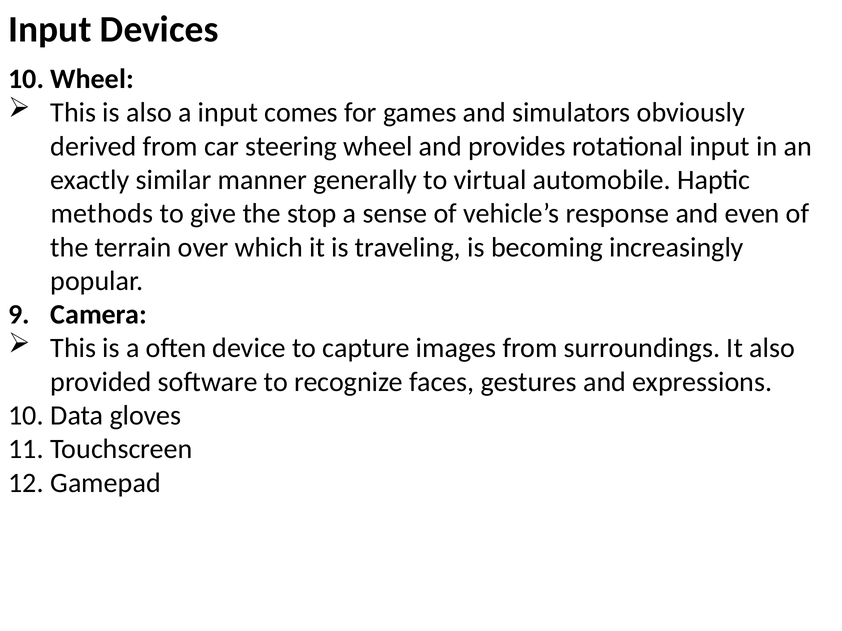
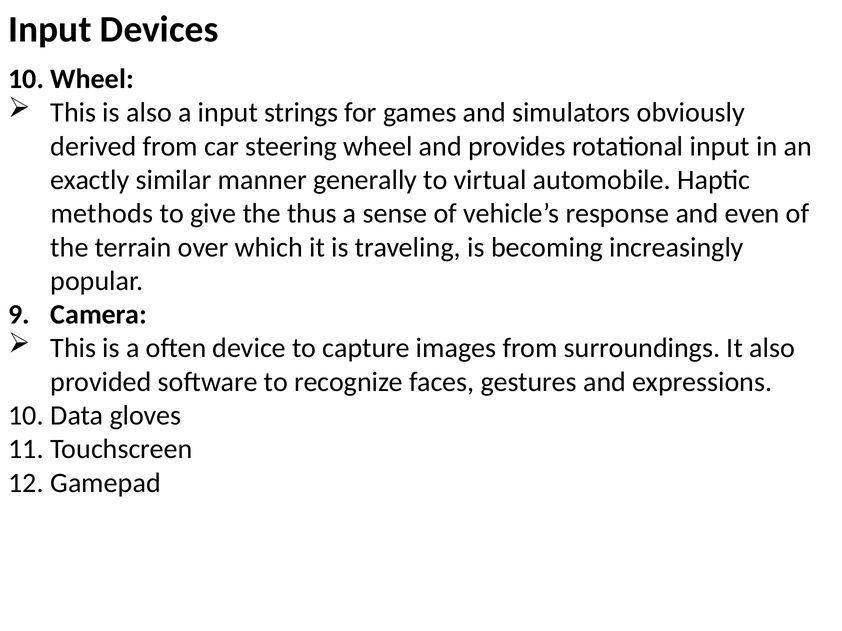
comes: comes -> strings (301, 113)
stop: stop -> thus (312, 214)
